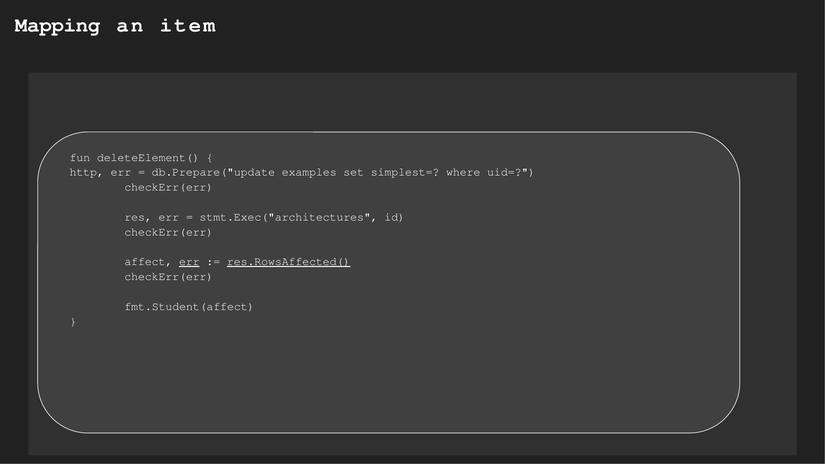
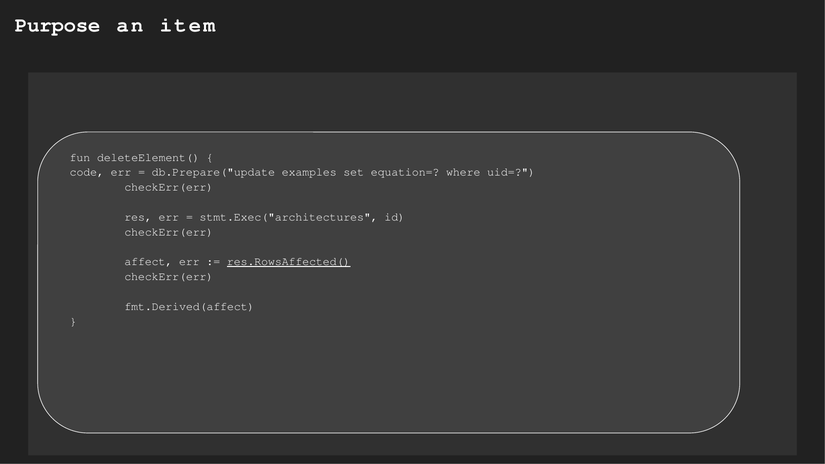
Mapping: Mapping -> Purpose (58, 25)
http: http -> code (87, 172)
simplest=: simplest= -> equation= (405, 172)
err underline: present -> none (189, 262)
fmt.Student(affect: fmt.Student(affect -> fmt.Derived(affect (189, 306)
